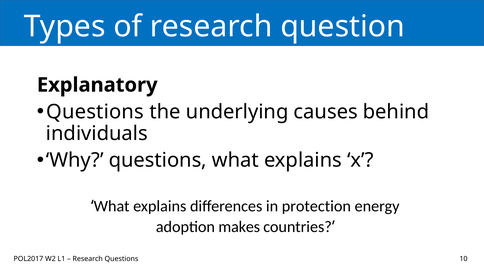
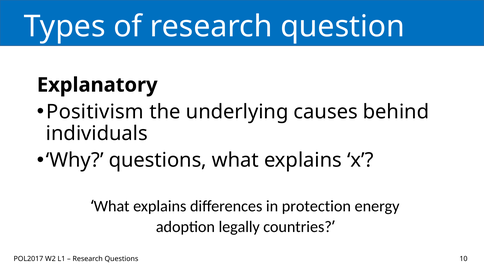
Questions: Questions -> Positivism (95, 112)
makes: makes -> legally (239, 227)
